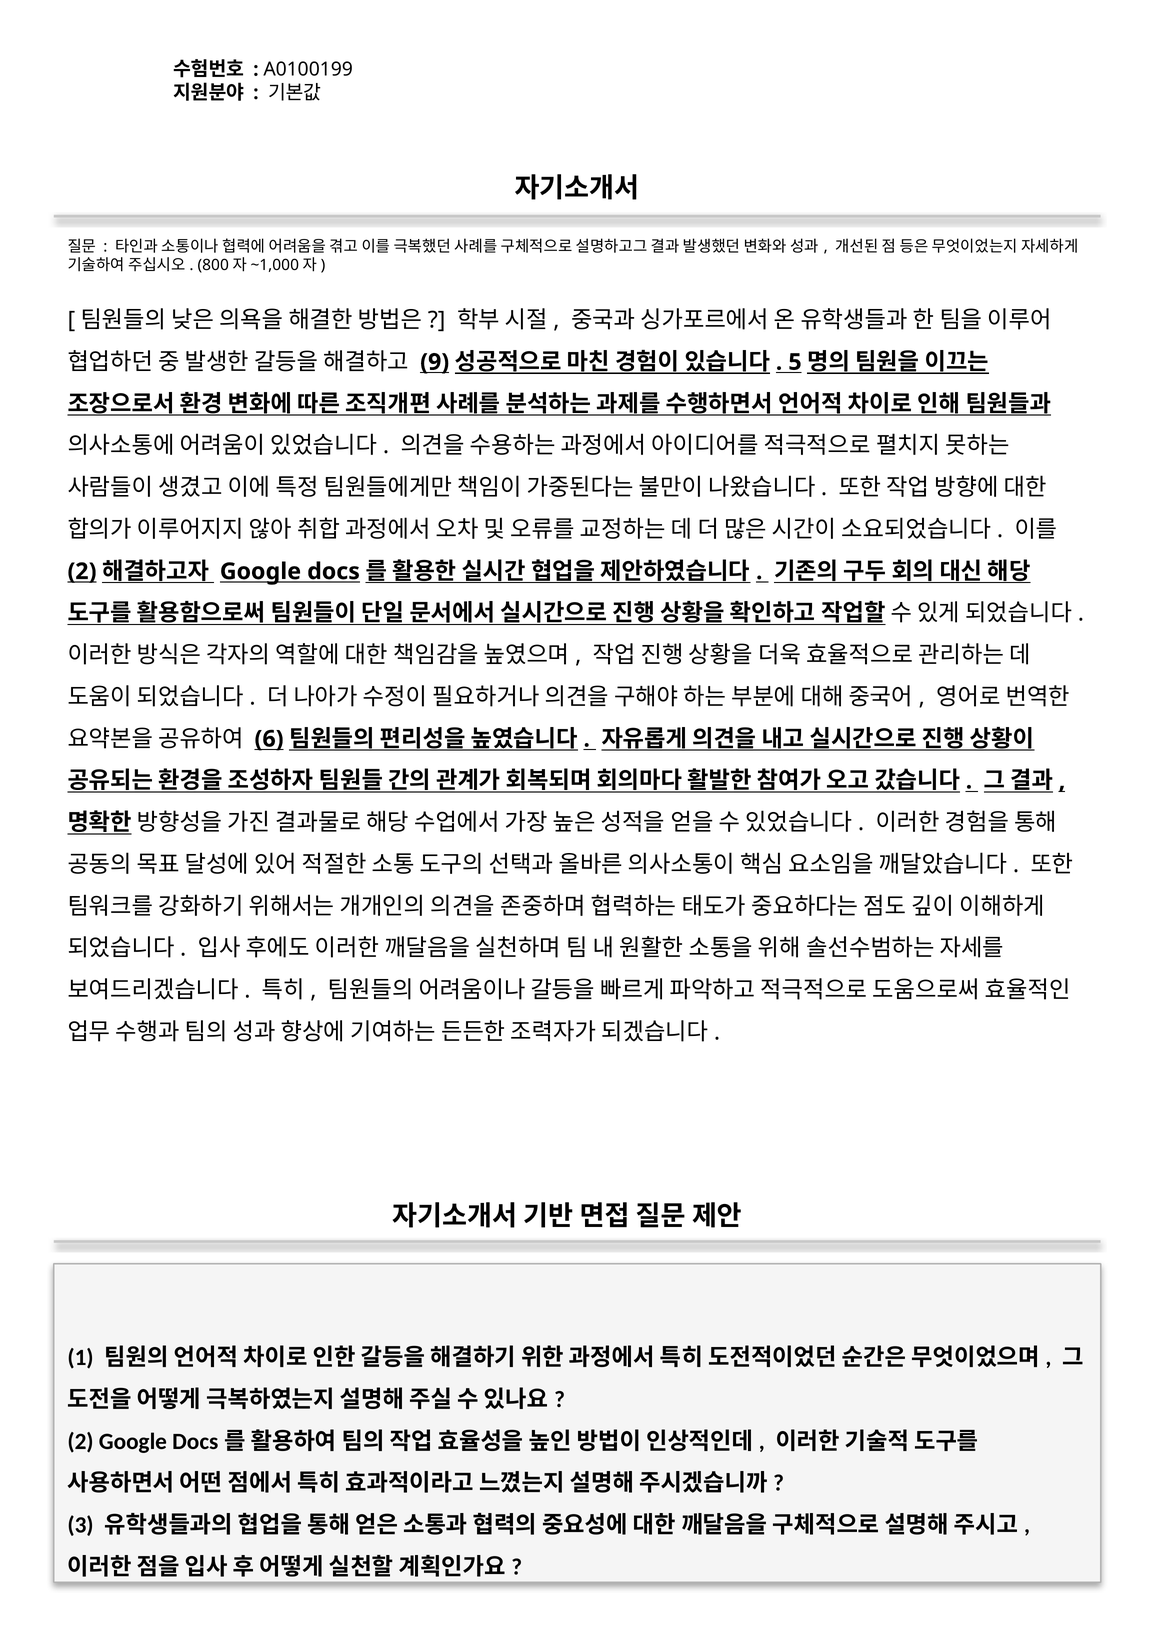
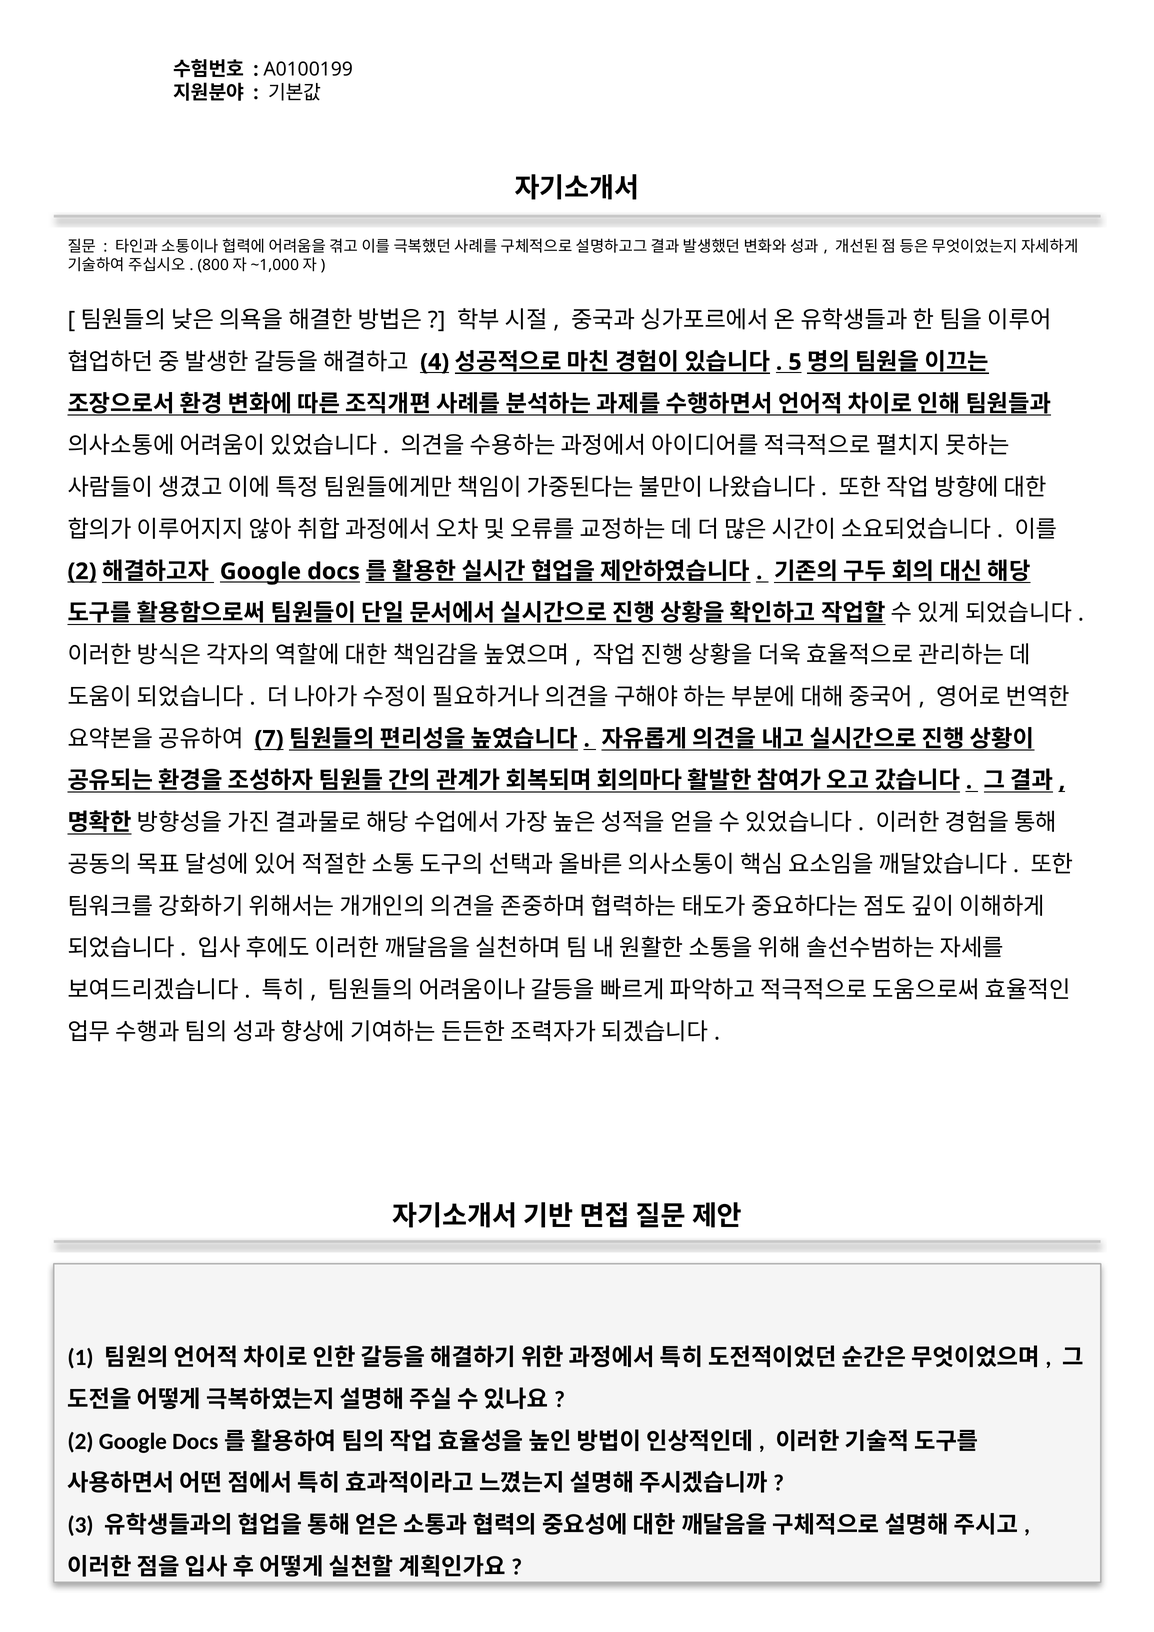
9: 9 -> 4 (435, 362)
6: 6 -> 7 (269, 739)
